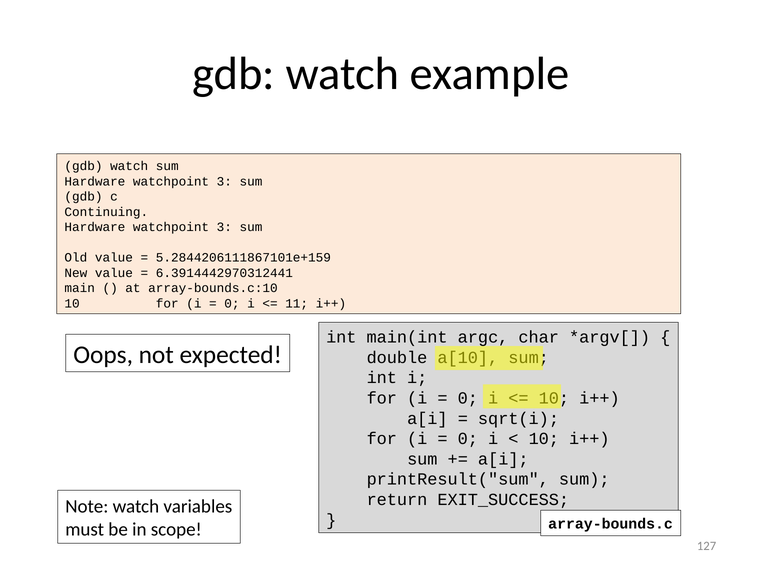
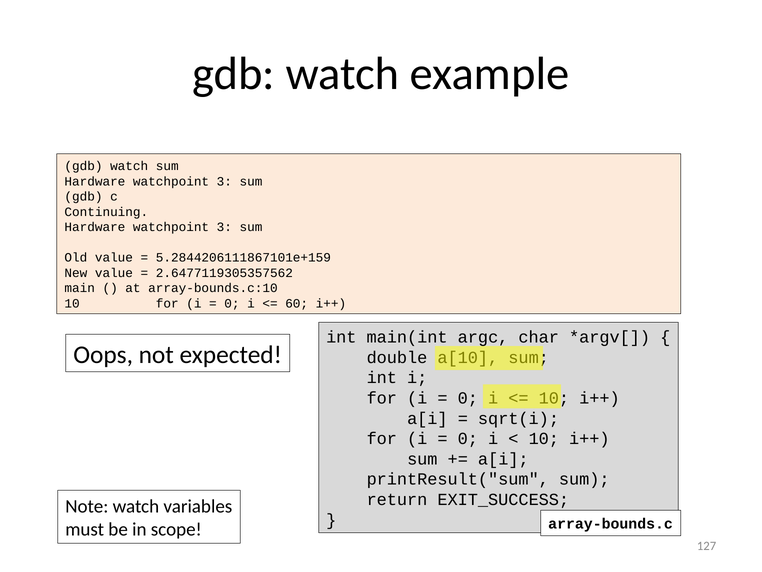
6.3914442970312441: 6.3914442970312441 -> 2.6477119305357562 (224, 273)
11: 11 -> 60 (297, 303)
